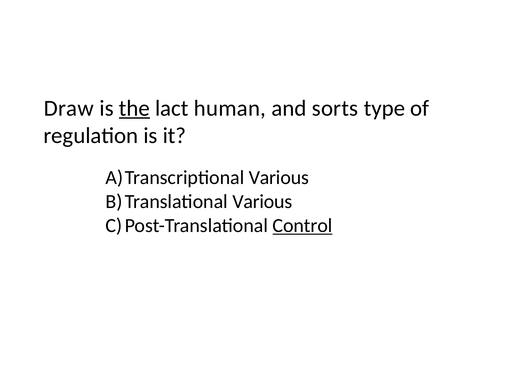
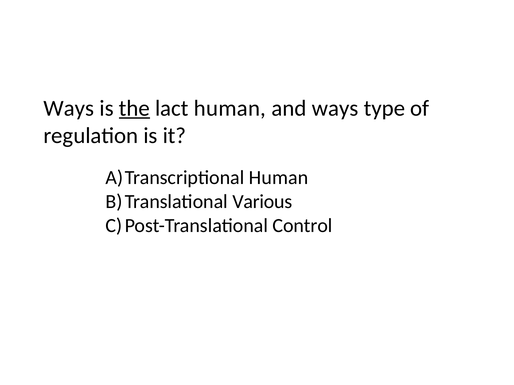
Draw: Draw -> Ways (69, 108)
and sorts: sorts -> ways (335, 108)
Various: Various -> Human (279, 178)
Control underline: present -> none (302, 226)
